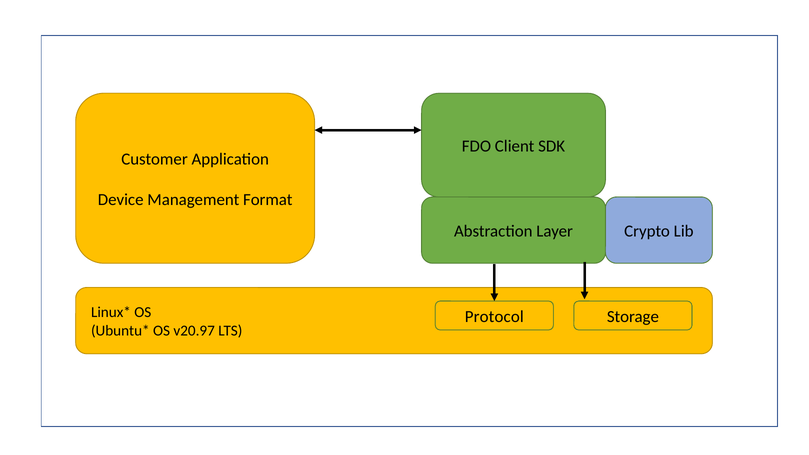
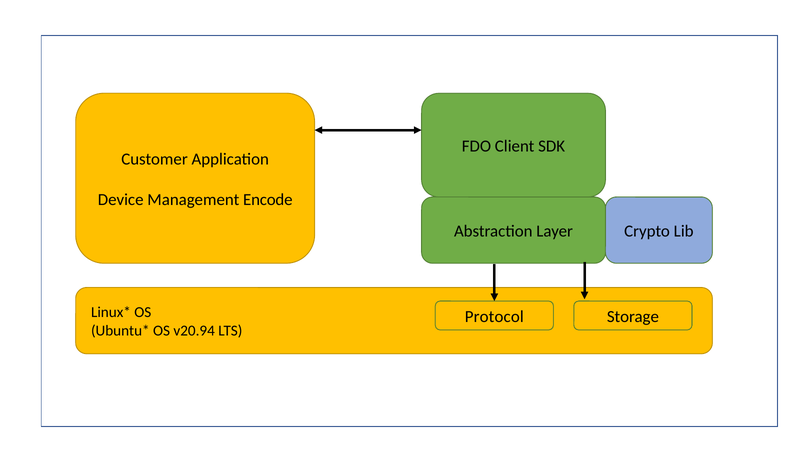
Format: Format -> Encode (268, 200)
v20.97: v20.97 -> v20.94 (194, 331)
